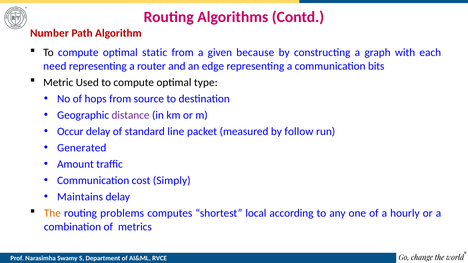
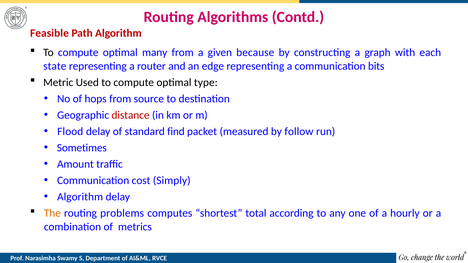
Number: Number -> Feasible (49, 33)
static: static -> many (155, 53)
need: need -> state (55, 66)
distance colour: purple -> red (131, 115)
Occur: Occur -> Flood (70, 132)
line: line -> find (176, 132)
Generated: Generated -> Sometimes (82, 148)
Maintains: Maintains -> Algorithm (80, 197)
local: local -> total (256, 213)
